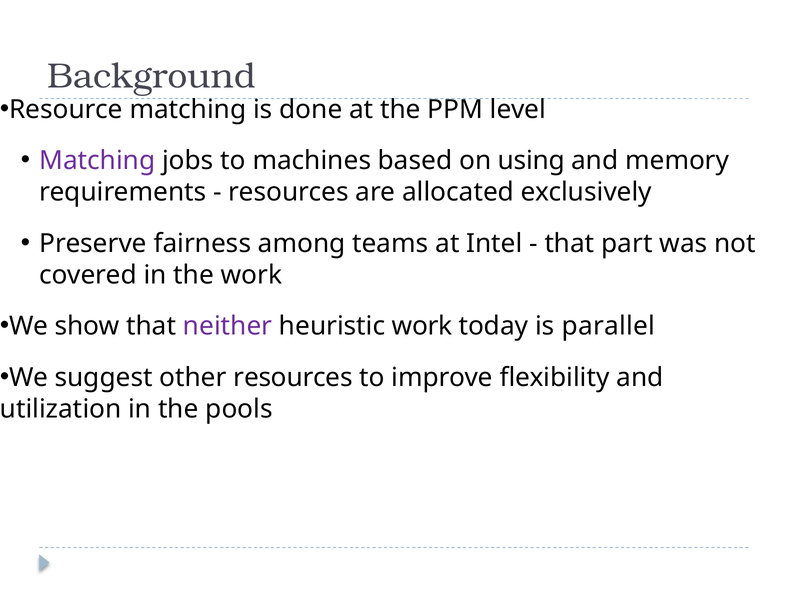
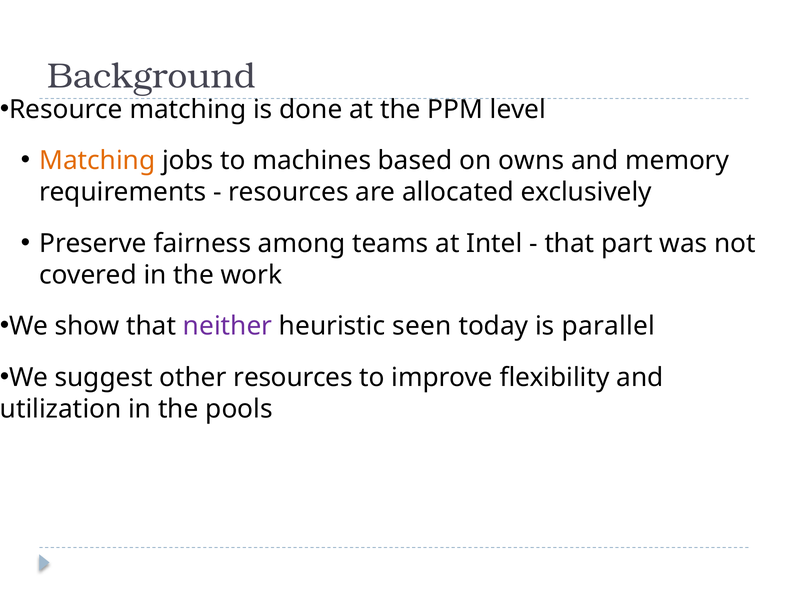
Matching colour: purple -> orange (97, 161)
using: using -> owns (531, 161)
heuristic work: work -> seen (422, 326)
